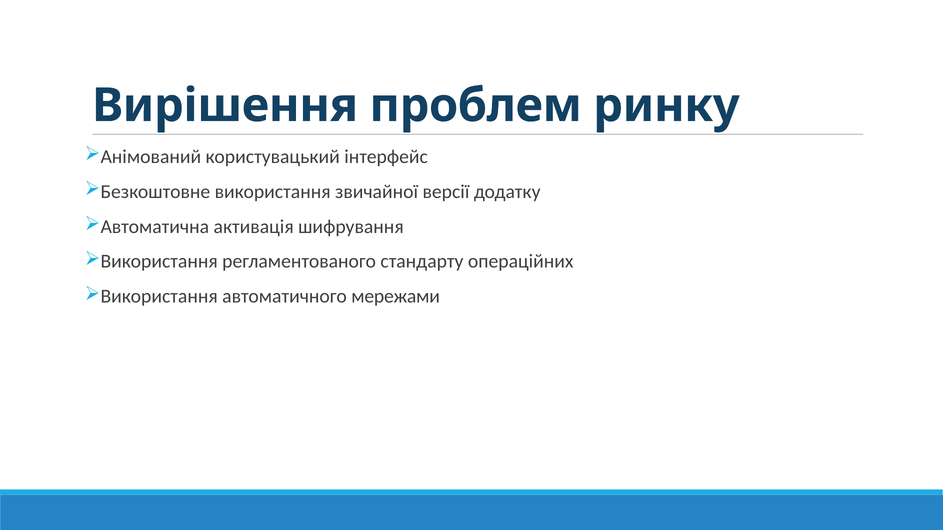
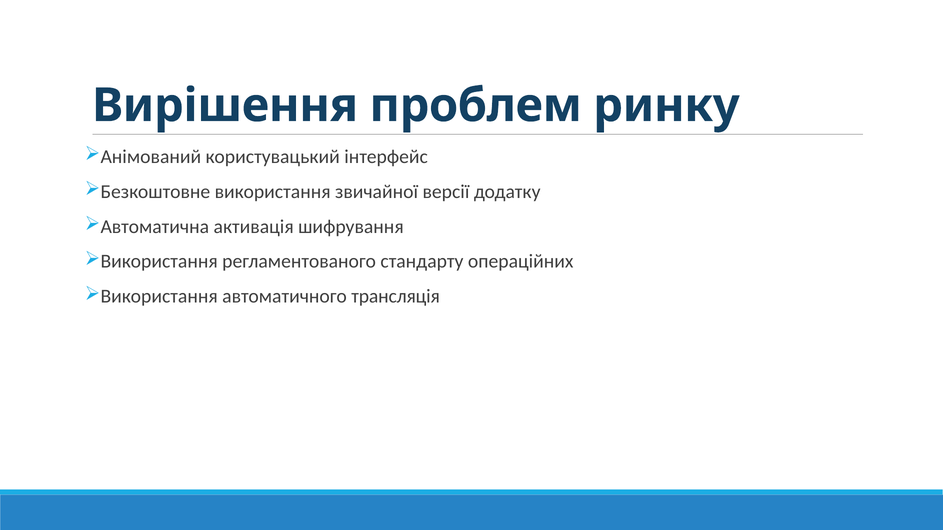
мережами: мережами -> трансляція (396, 297)
